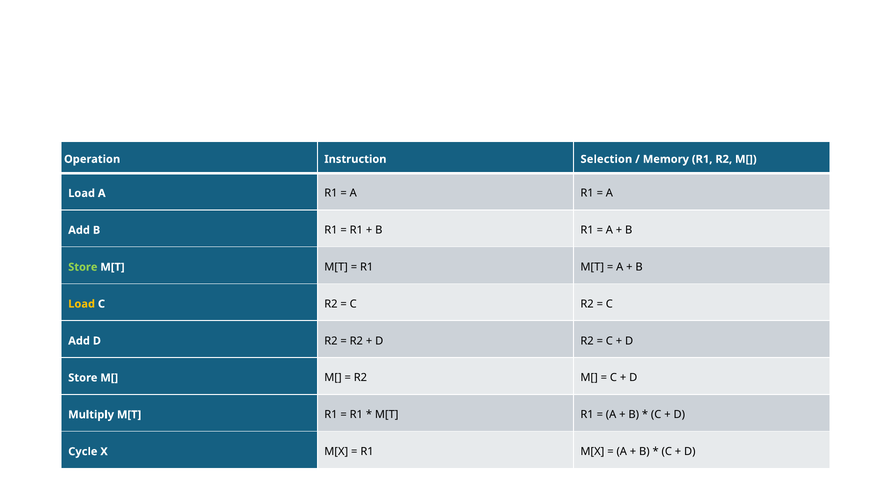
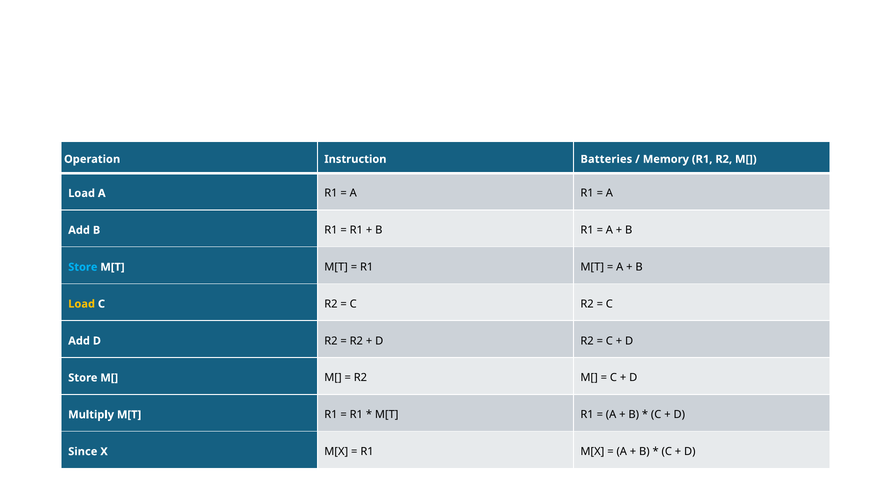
Selection: Selection -> Batteries (606, 159)
Store colour: light green -> light blue (83, 267)
Cycle: Cycle -> Since (83, 452)
